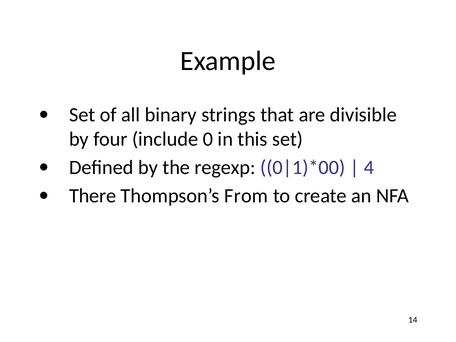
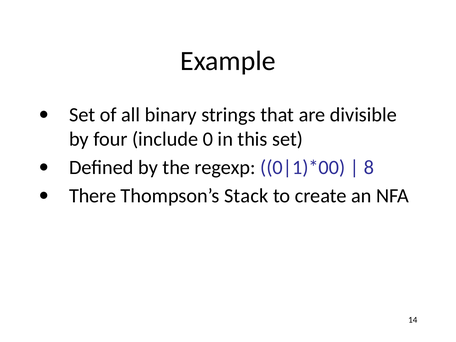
4: 4 -> 8 (369, 167)
From: From -> Stack (246, 196)
